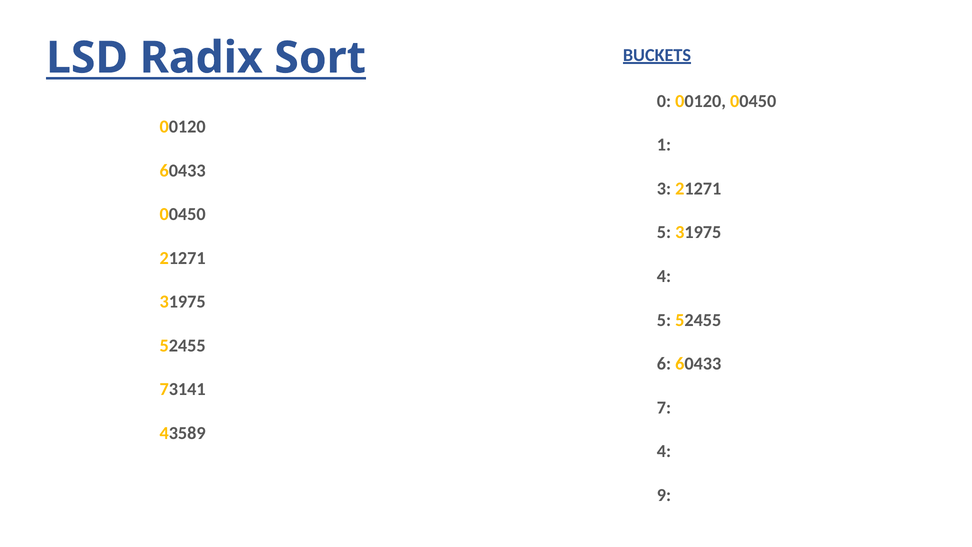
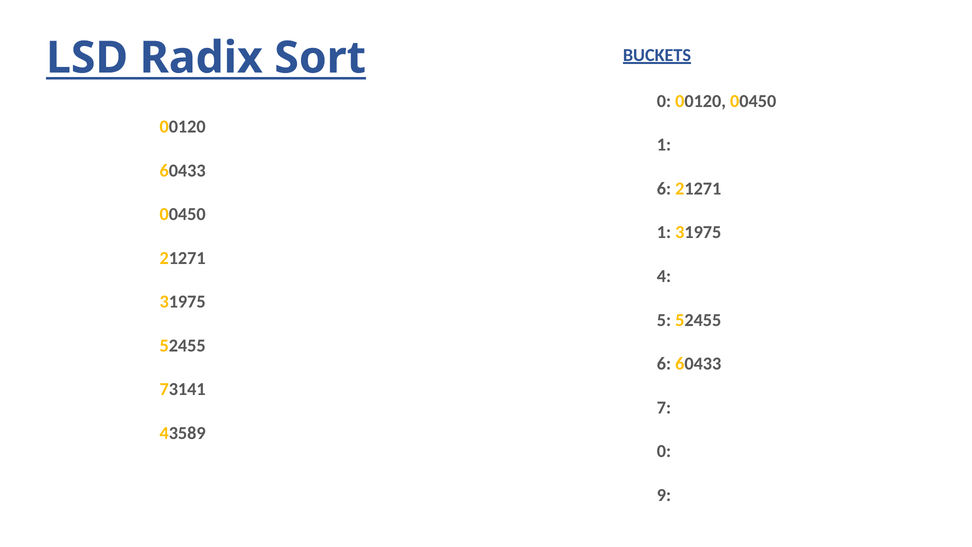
3: 3 -> 6 (664, 189)
5: 5 -> 1 (664, 232)
4: 4 -> 0 (664, 451)
